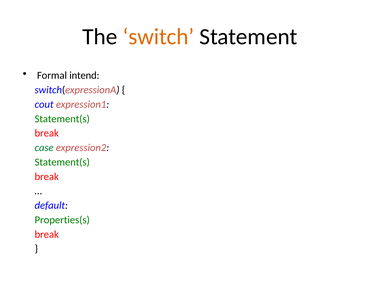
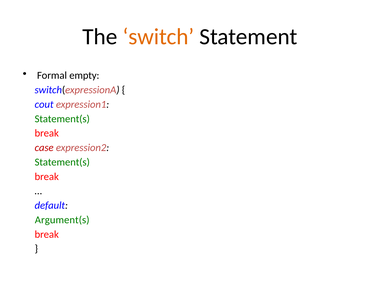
intend: intend -> empty (84, 75)
case colour: green -> red (44, 148)
Properties(s: Properties(s -> Argument(s (62, 220)
